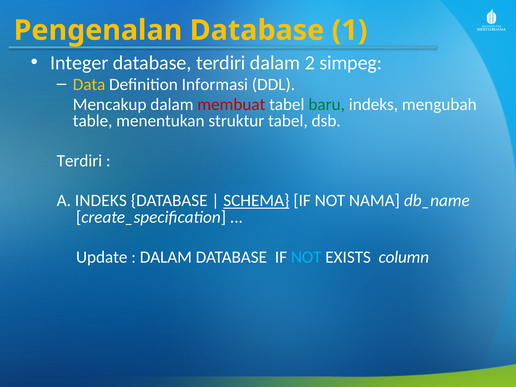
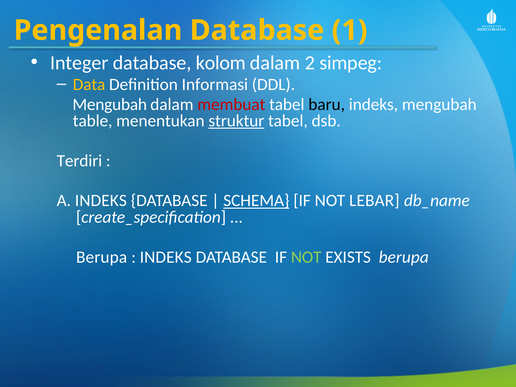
database terdiri: terdiri -> kolom (221, 63)
Mencakup: Mencakup -> Mengubah (110, 104)
baru colour: green -> black (327, 104)
struktur underline: none -> present (236, 121)
NAMA: NAMA -> LEBAR (374, 201)
Update: Update -> Berupa (102, 257)
DALAM: DALAM -> INDEKS (166, 257)
NOT colour: light blue -> light green (306, 257)
EXISTS column: column -> berupa (404, 257)
